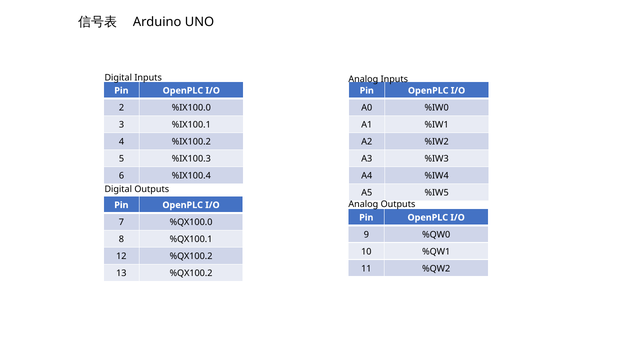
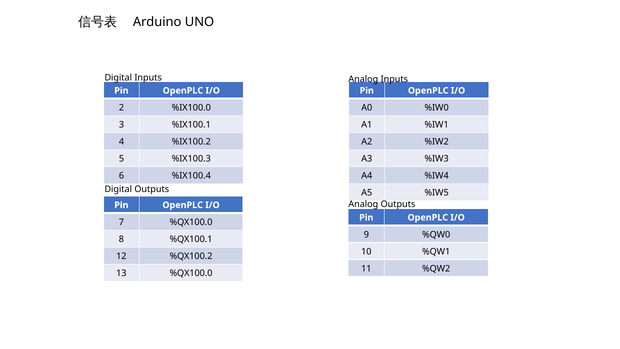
13 %QX100.2: %QX100.2 -> %QX100.0 (191, 273)
